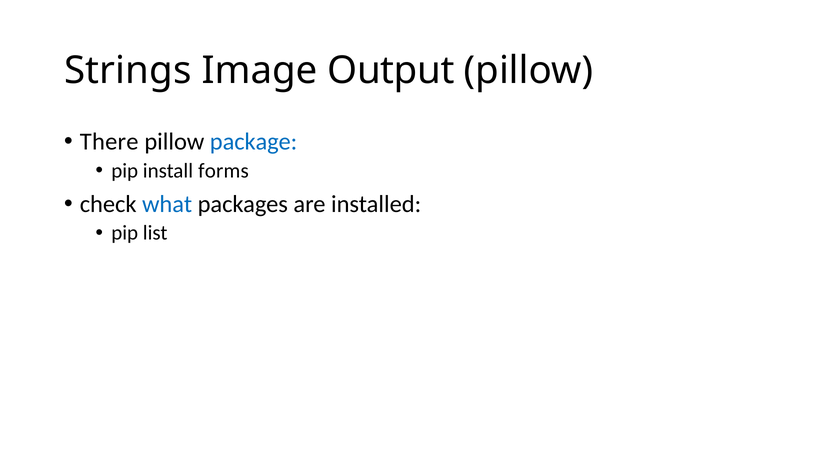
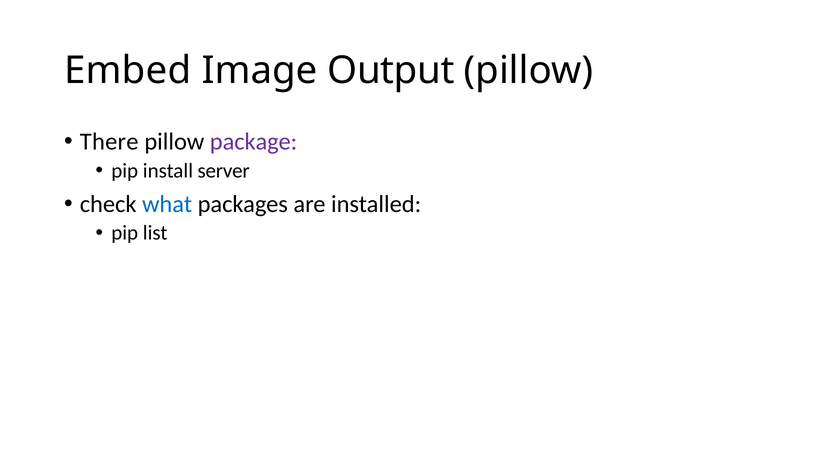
Strings: Strings -> Embed (128, 71)
package colour: blue -> purple (254, 142)
forms: forms -> server (224, 171)
